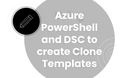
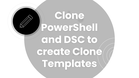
Azure: Azure -> Clone (70, 16)
